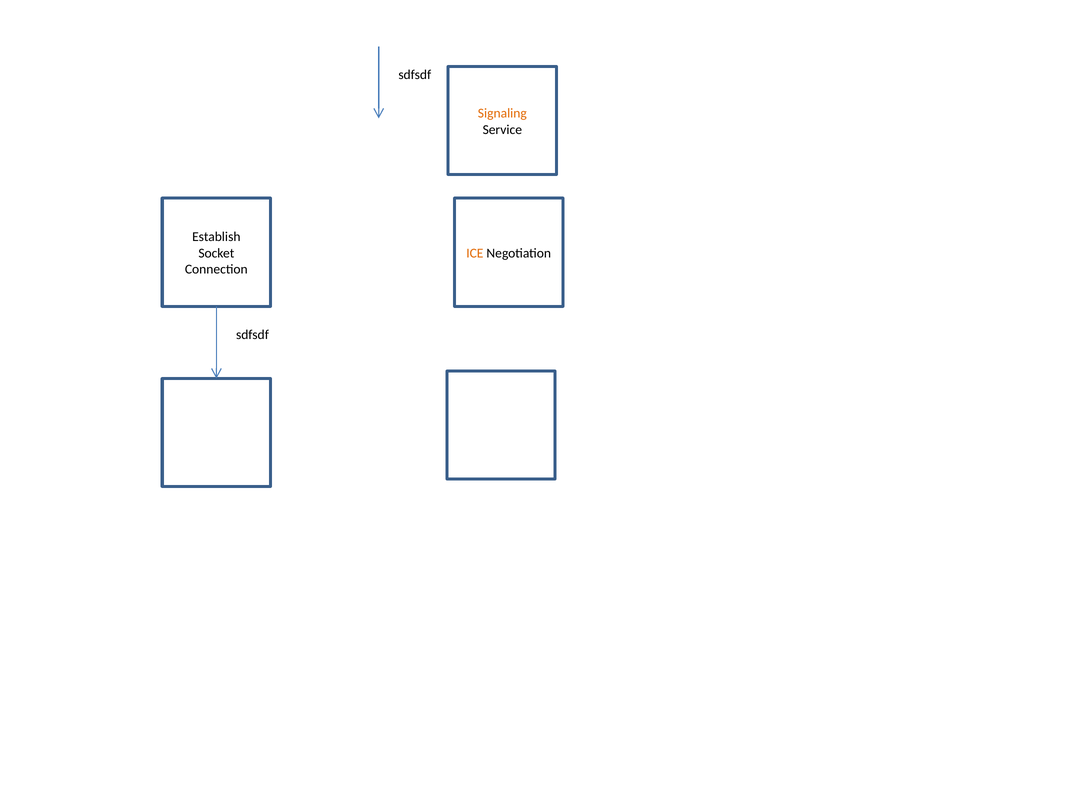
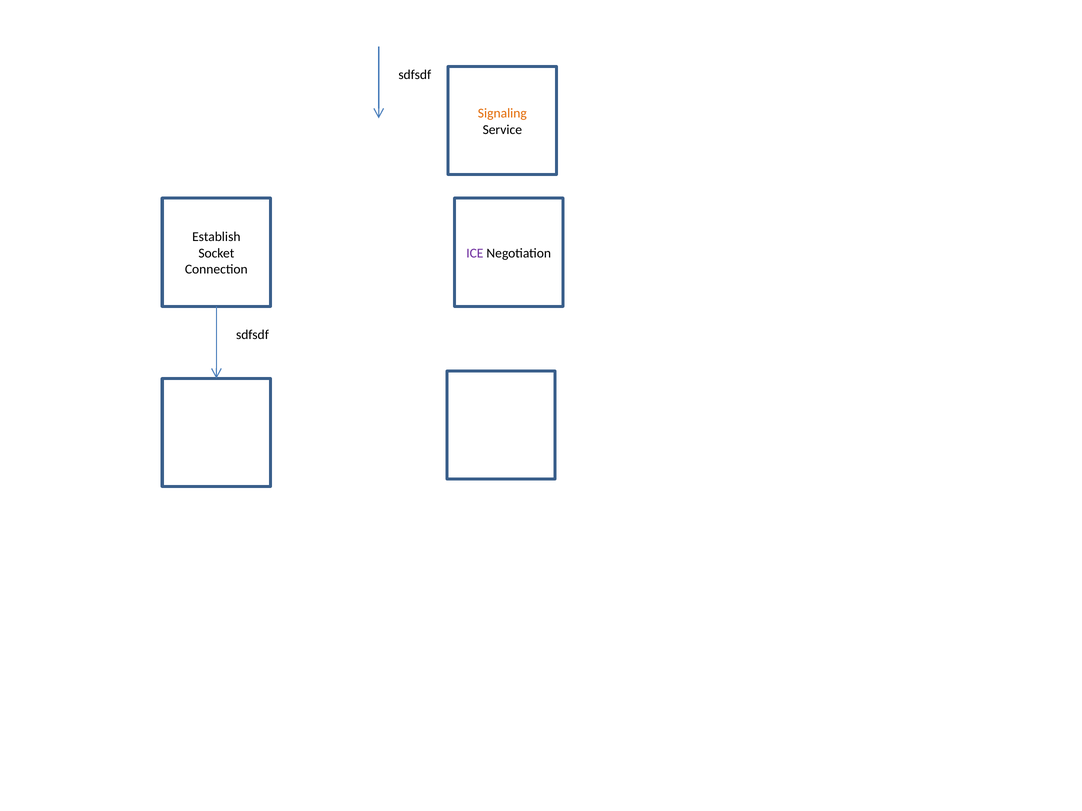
ICE colour: orange -> purple (475, 253)
